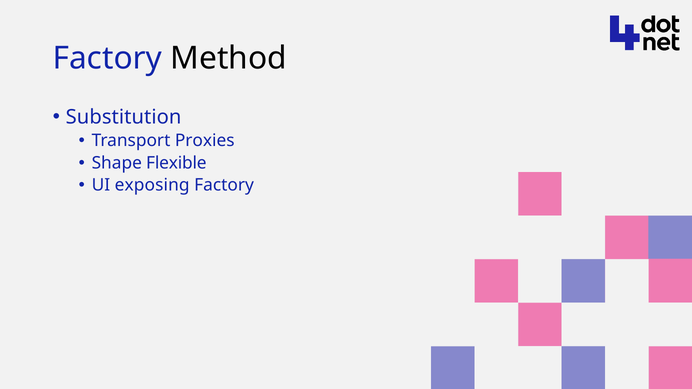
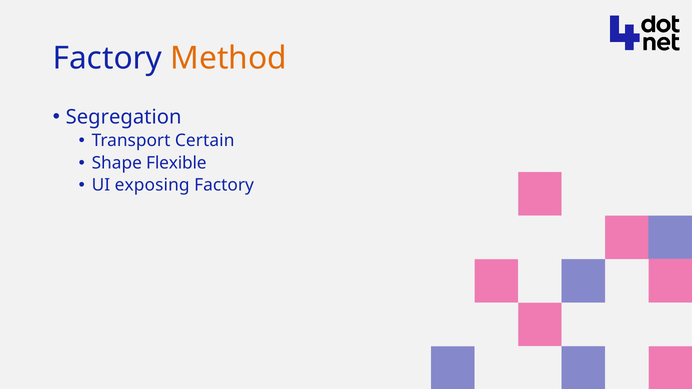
Method colour: black -> orange (229, 58)
Substitution: Substitution -> Segregation (124, 117)
Proxies: Proxies -> Certain (205, 141)
